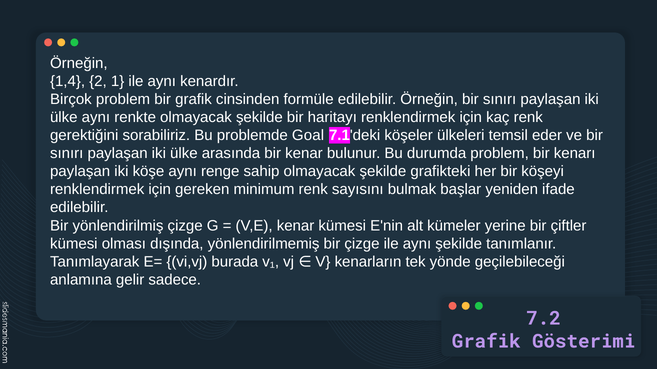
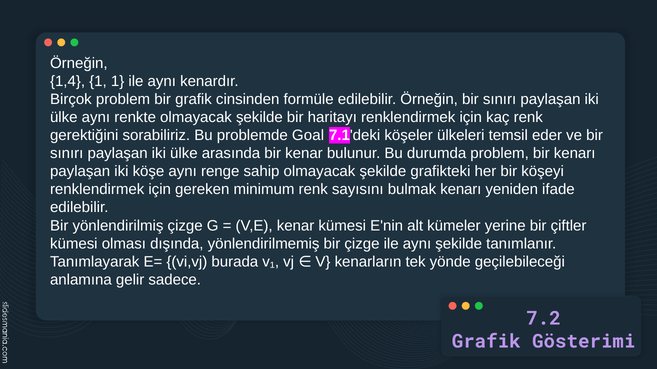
1,4 2: 2 -> 1 (98, 81)
bulmak başlar: başlar -> kenarı (461, 190)
